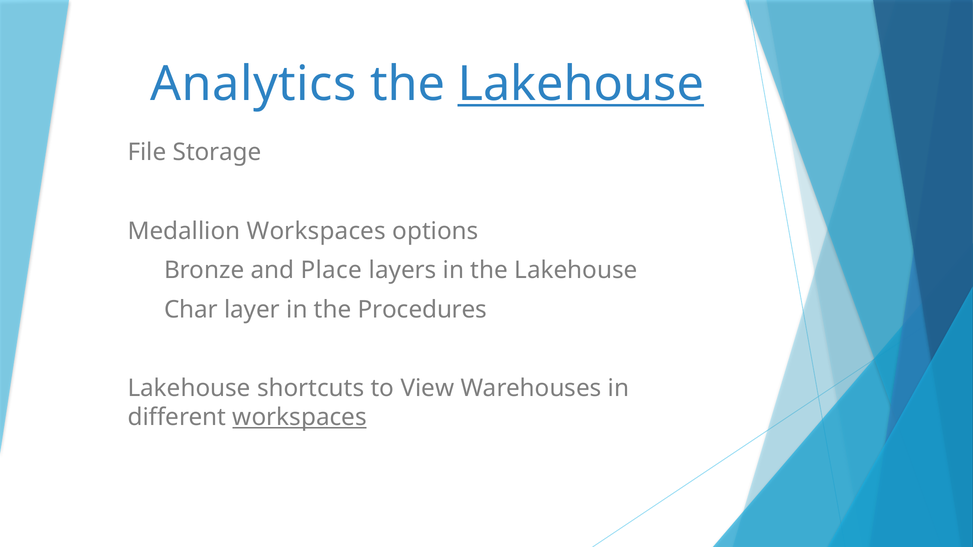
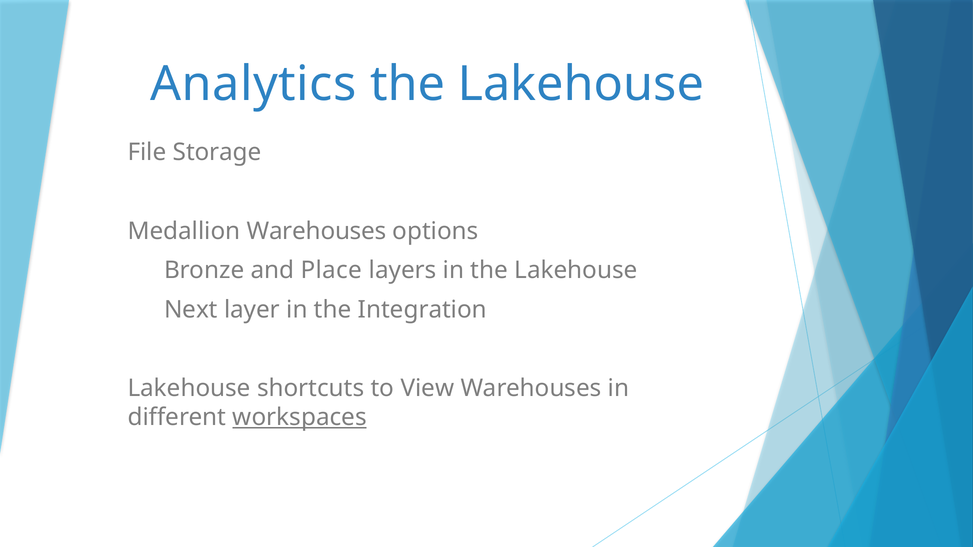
Lakehouse underline: present -> none (581, 84)
Medallion Workspaces: Workspaces -> Warehouses (317, 231)
Char: Char -> Next (191, 310)
Procedures: Procedures -> Integration (422, 310)
